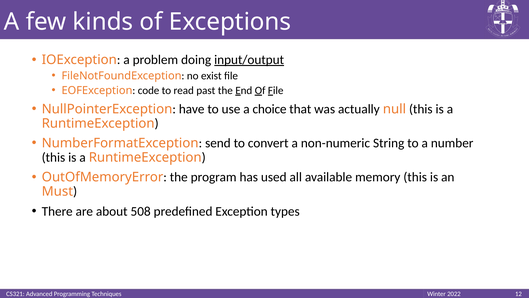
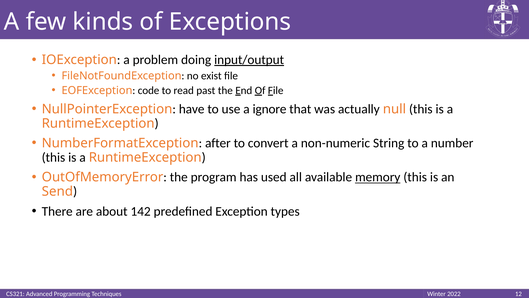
choice: choice -> ignore (270, 109)
send: send -> after (218, 143)
memory underline: none -> present (378, 177)
Must: Must -> Send (57, 191)
508: 508 -> 142 (141, 211)
